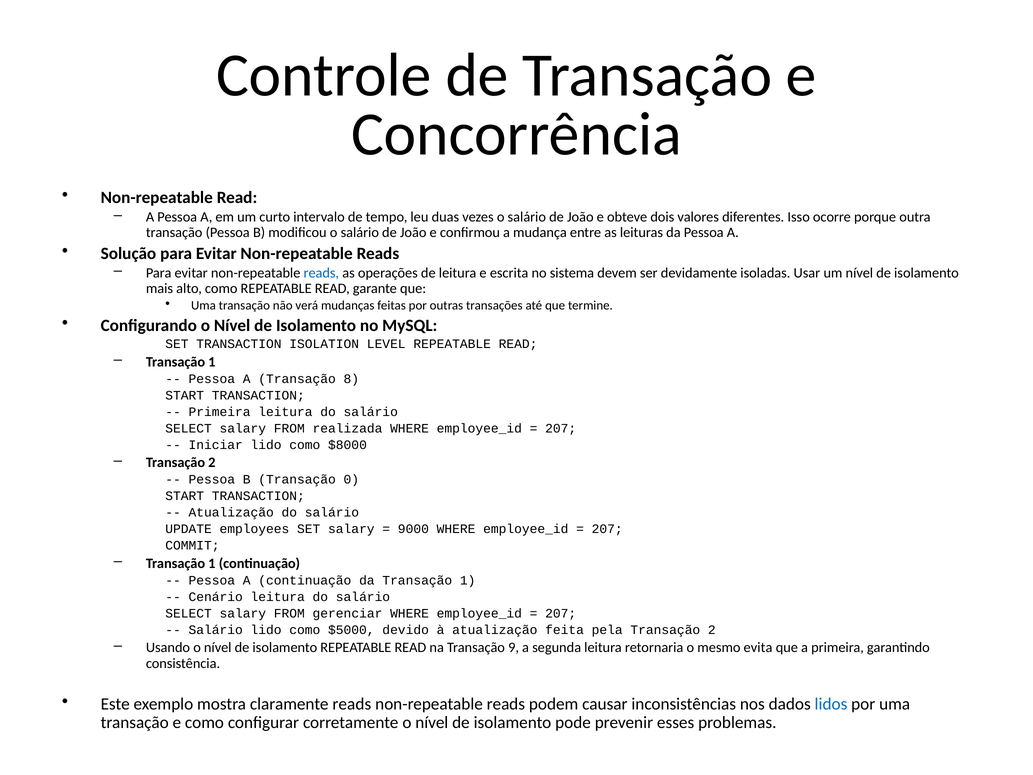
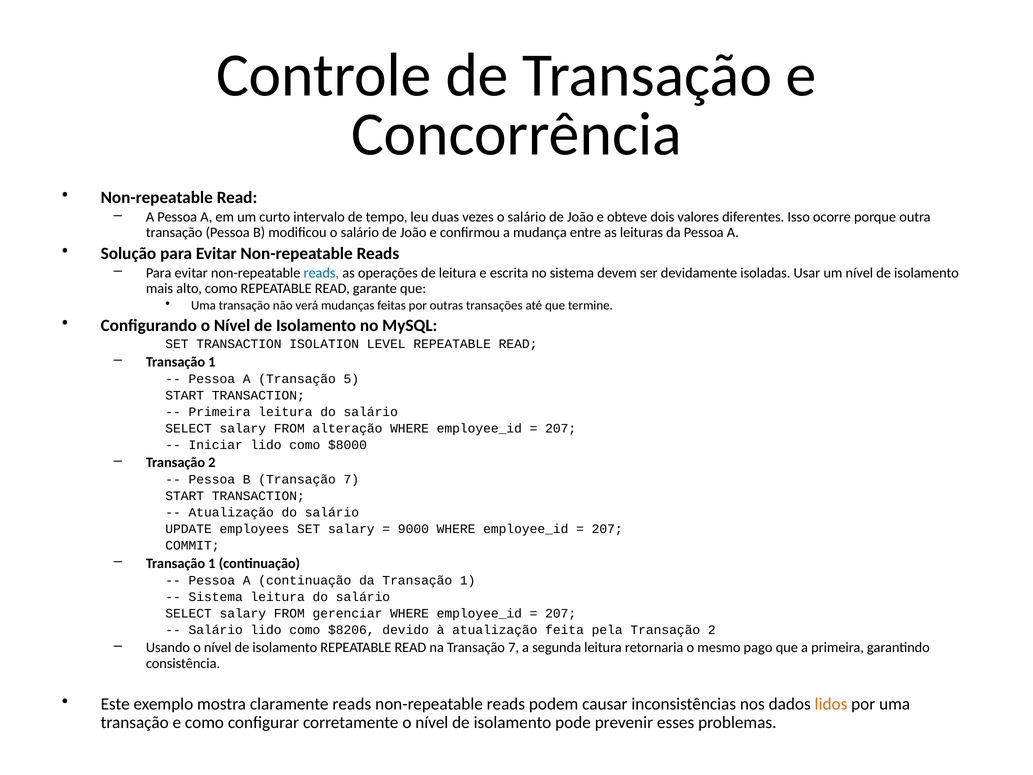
8: 8 -> 5 (351, 379)
realizada: realizada -> alteração (348, 428)
B Transação 0: 0 -> 7 (351, 479)
Cenário: Cenário -> Sistema (216, 597)
$5000: $5000 -> $8206 (351, 630)
na Transação 9: 9 -> 7 (514, 648)
evita: evita -> pago (758, 648)
lidos colour: blue -> orange (831, 704)
